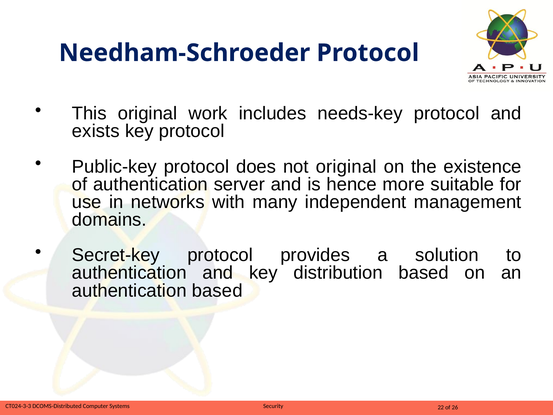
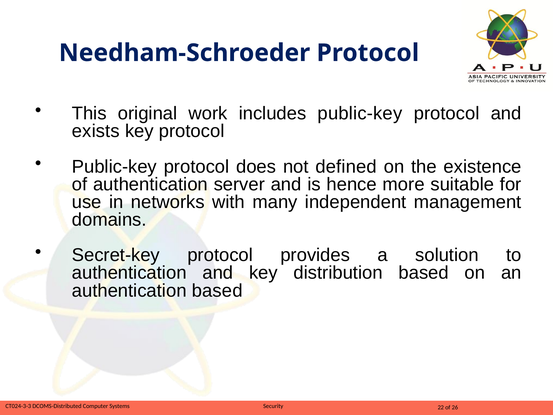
includes needs-key: needs-key -> public-key (360, 113)
not original: original -> defined (346, 167)
